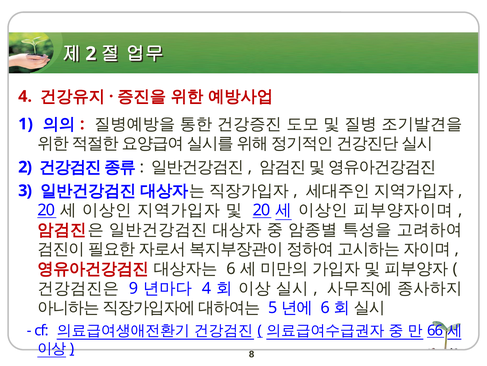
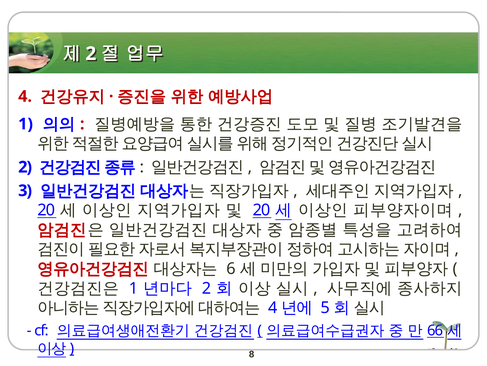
9: 9 -> 1 (133, 288)
4: 4 -> 2 (206, 288)
5: 5 -> 4 (273, 307)
6: 6 -> 5 (325, 307)
